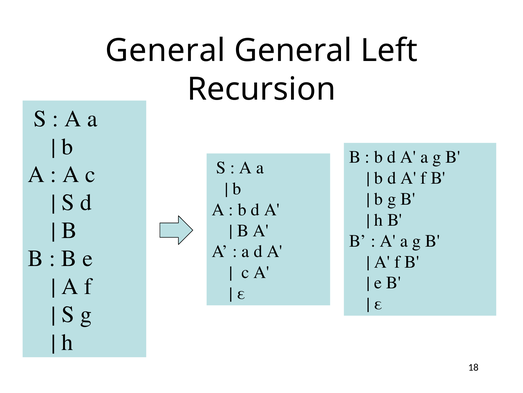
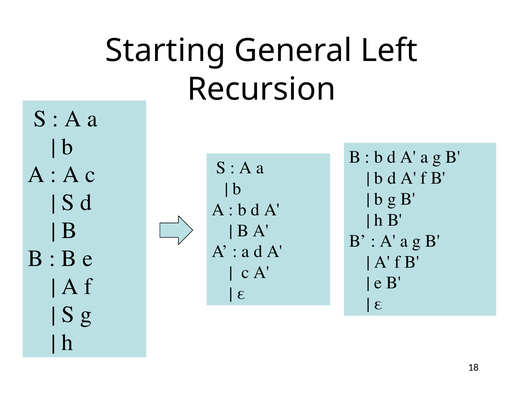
General: General -> Starting (165, 51)
